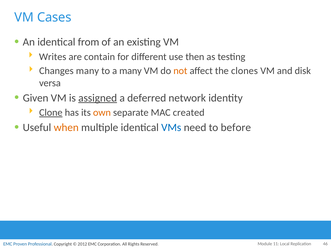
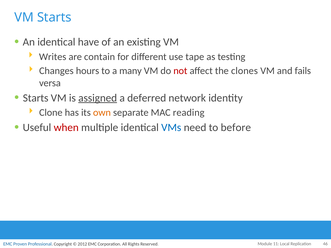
VM Cases: Cases -> Starts (54, 17)
from: from -> have (89, 42)
then: then -> tape (195, 57)
Changes many: many -> hours (88, 71)
not colour: orange -> red (180, 71)
disk: disk -> fails (303, 71)
Given: Given -> Starts (36, 98)
Clone underline: present -> none (51, 113)
created: created -> reading (189, 113)
when colour: orange -> red (66, 128)
